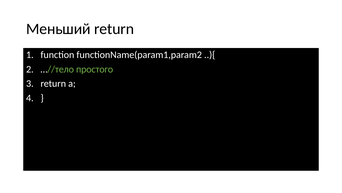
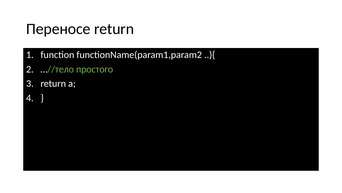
Меньший: Меньший -> Переносе (58, 29)
